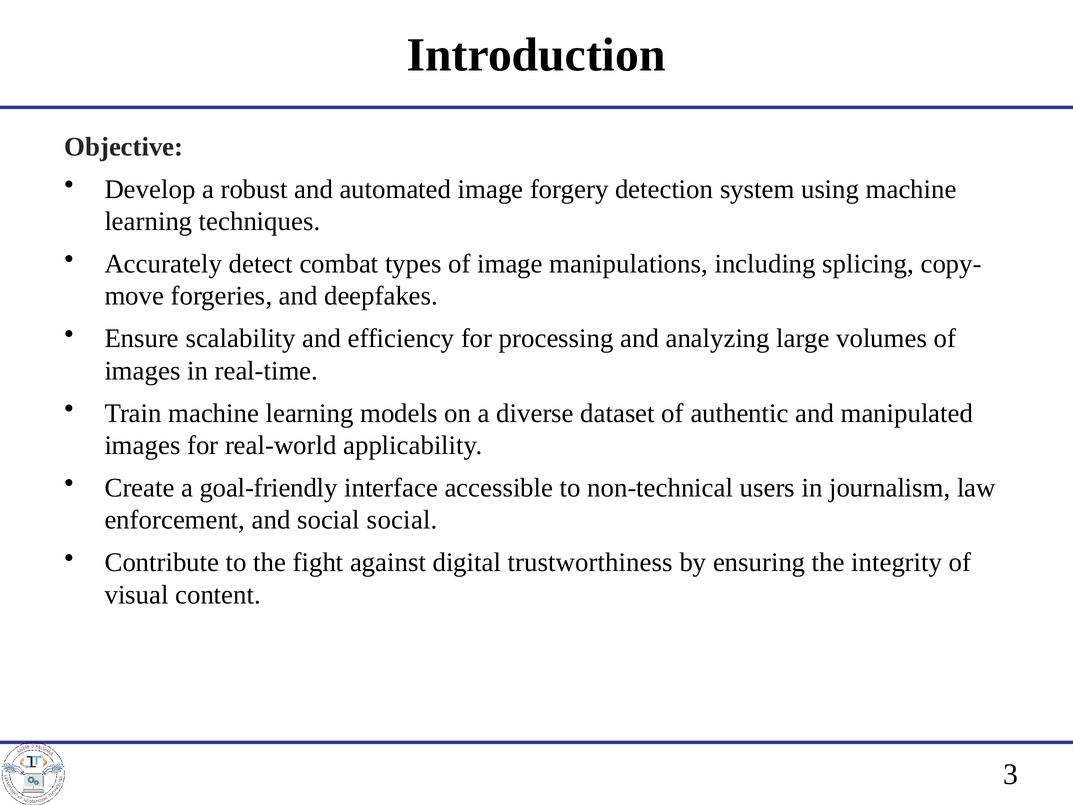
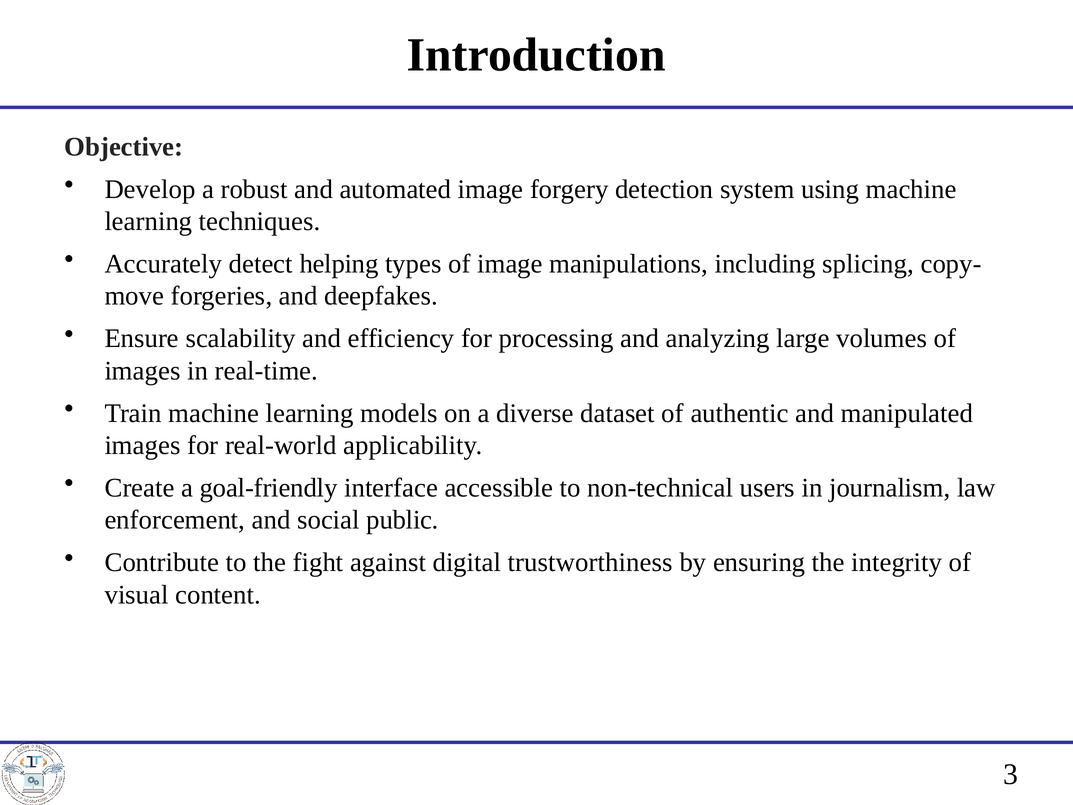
combat: combat -> helping (339, 264)
social social: social -> public (403, 520)
